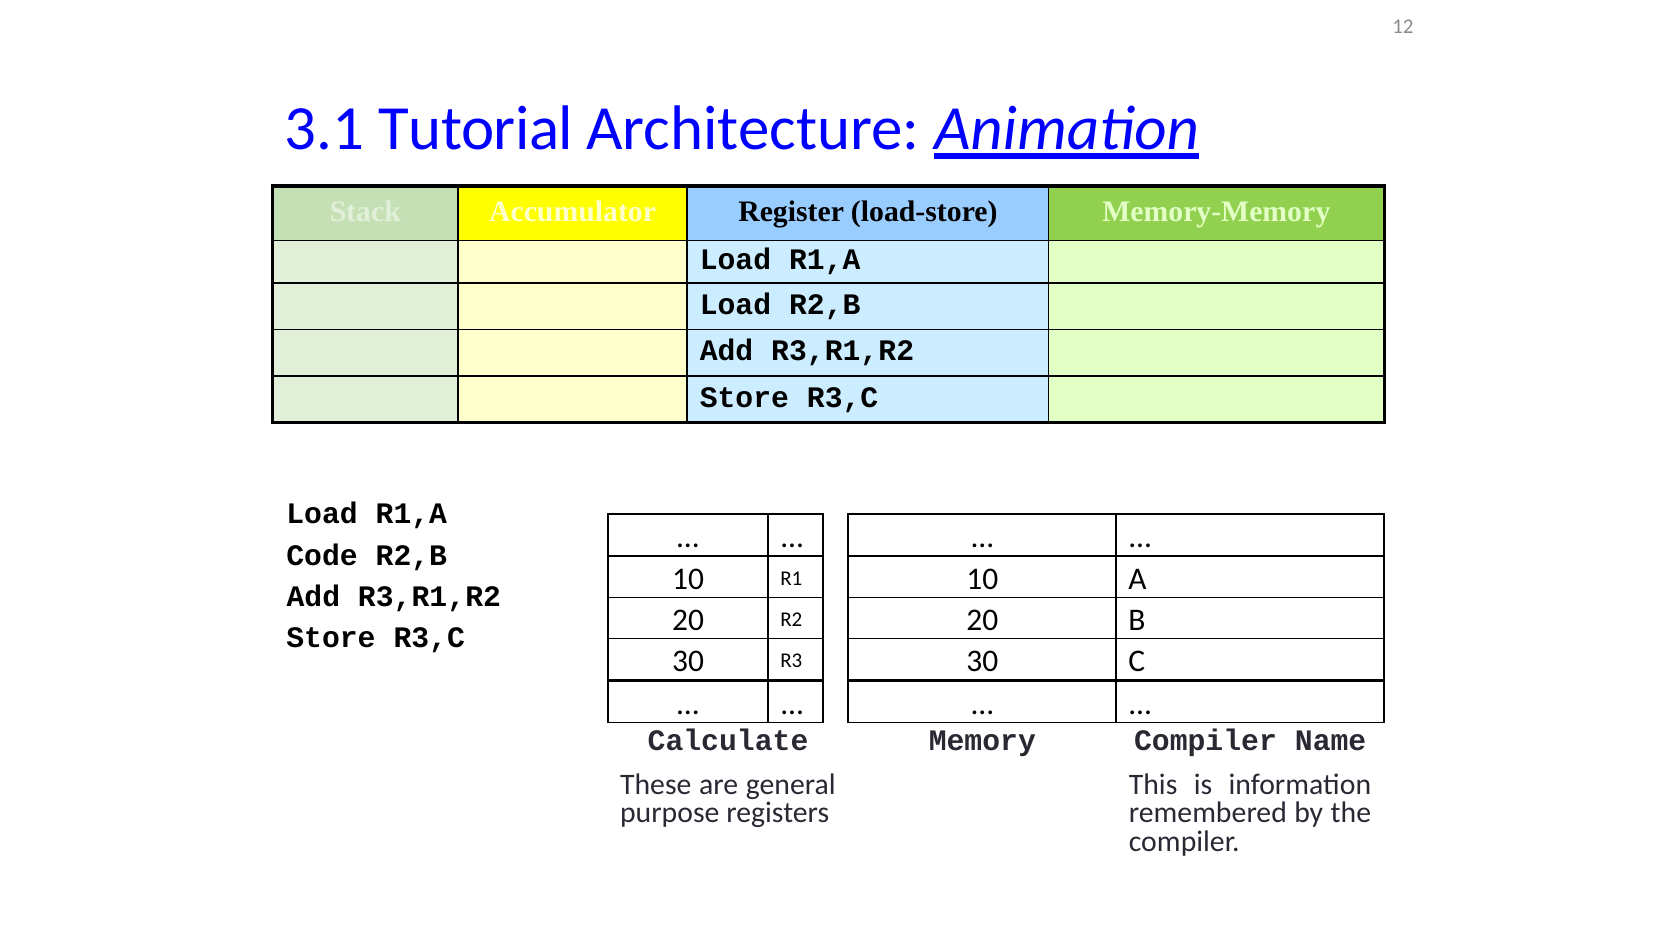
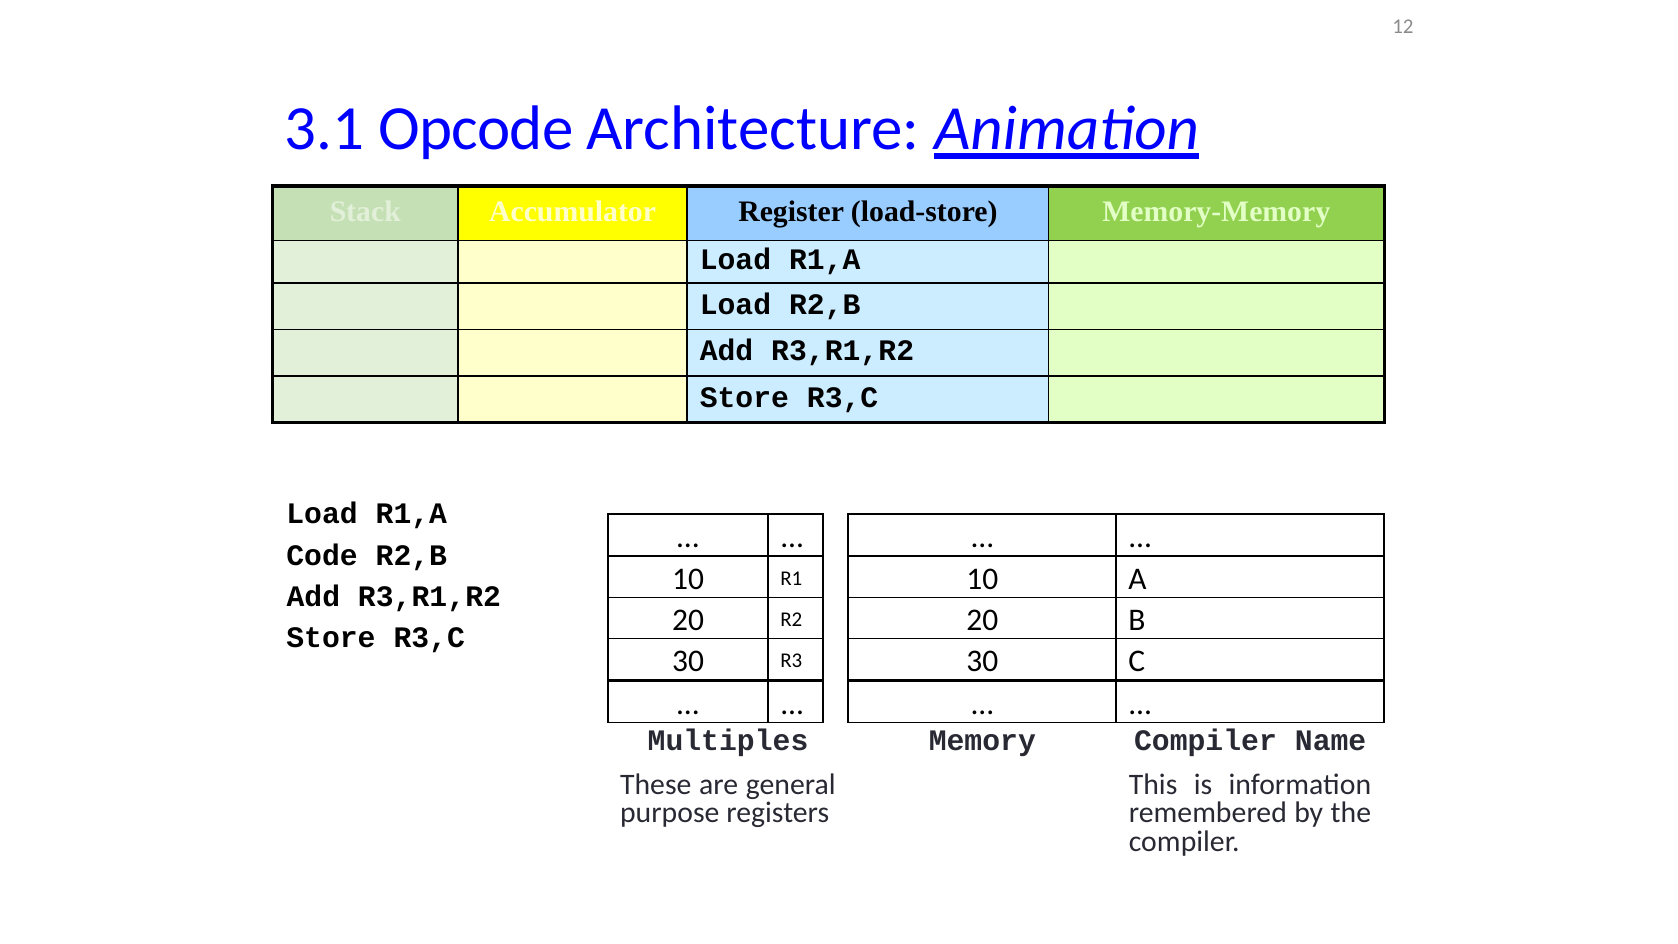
Tutorial: Tutorial -> Opcode (476, 129)
Calculate: Calculate -> Multiples (728, 741)
